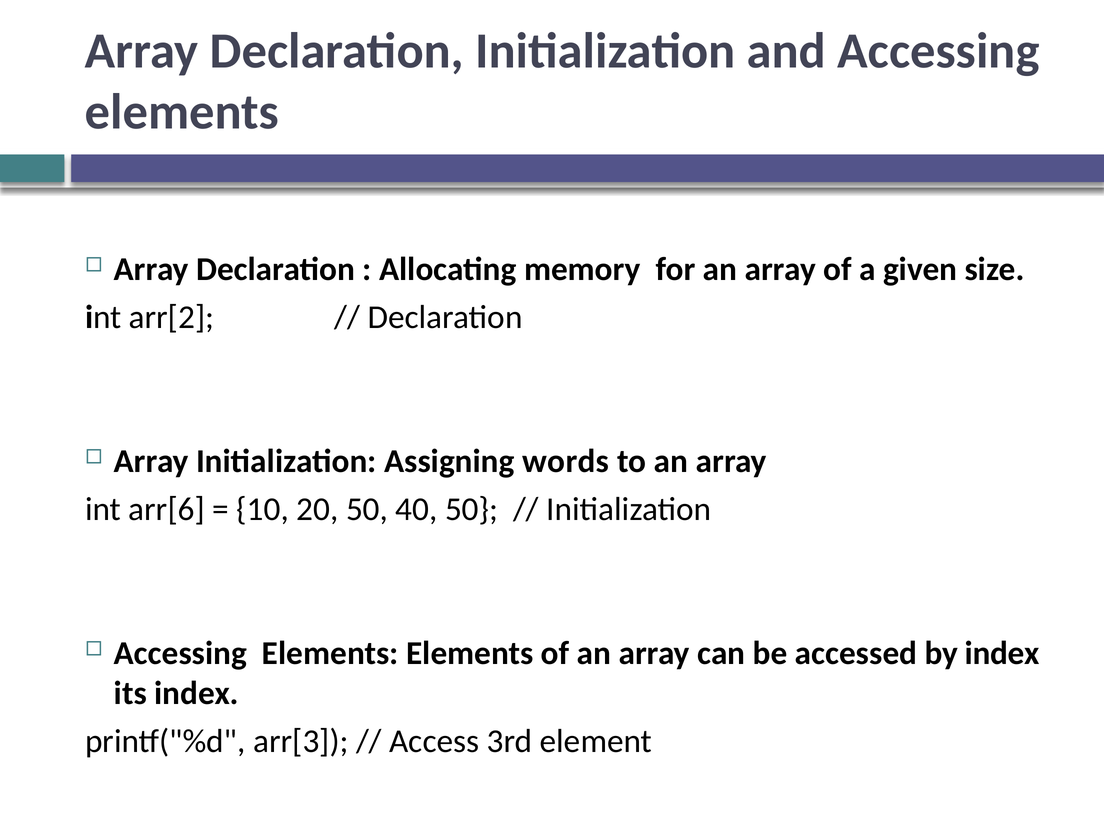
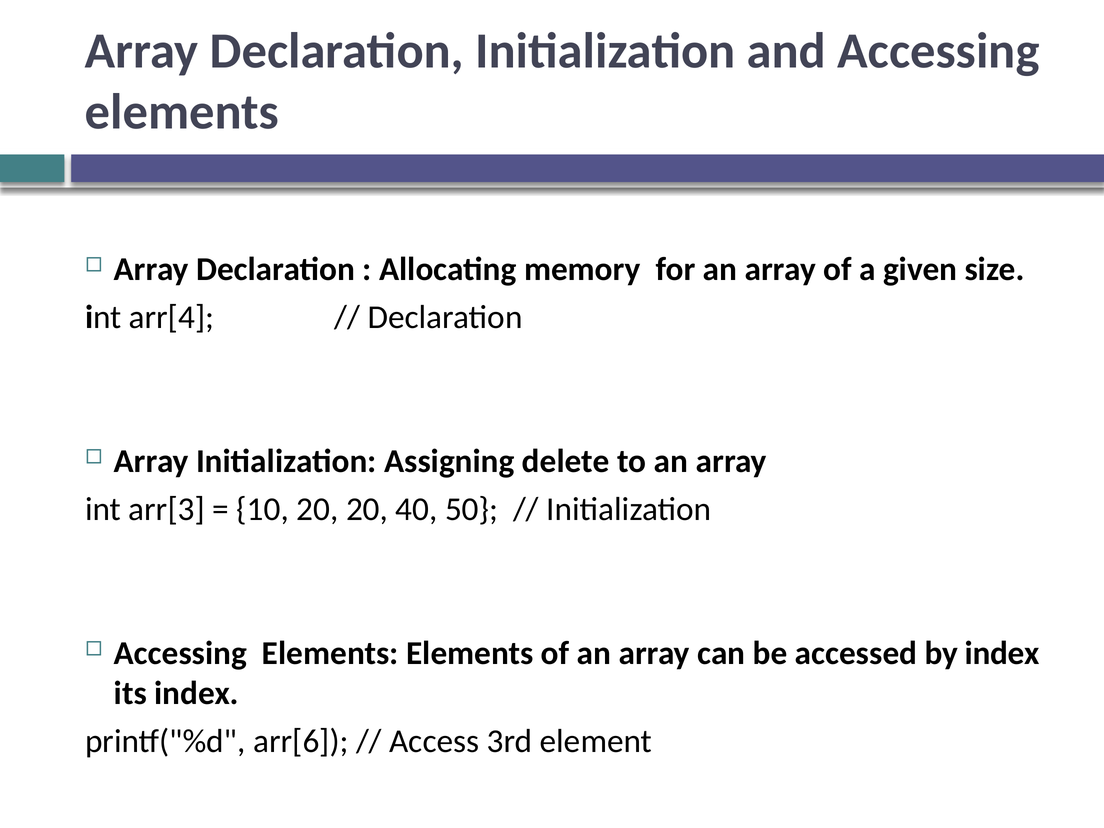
arr[2: arr[2 -> arr[4 (171, 317)
words: words -> delete (566, 461)
arr[6: arr[6 -> arr[3 (167, 509)
20 50: 50 -> 20 (367, 509)
arr[3: arr[3 -> arr[6 (301, 741)
